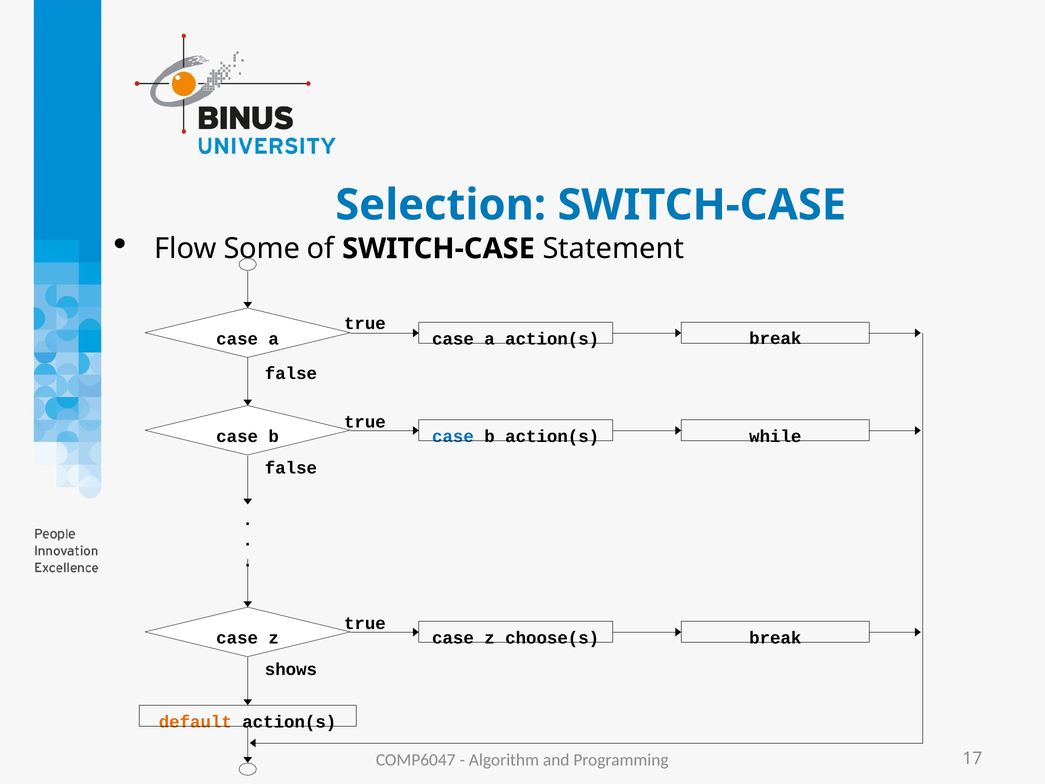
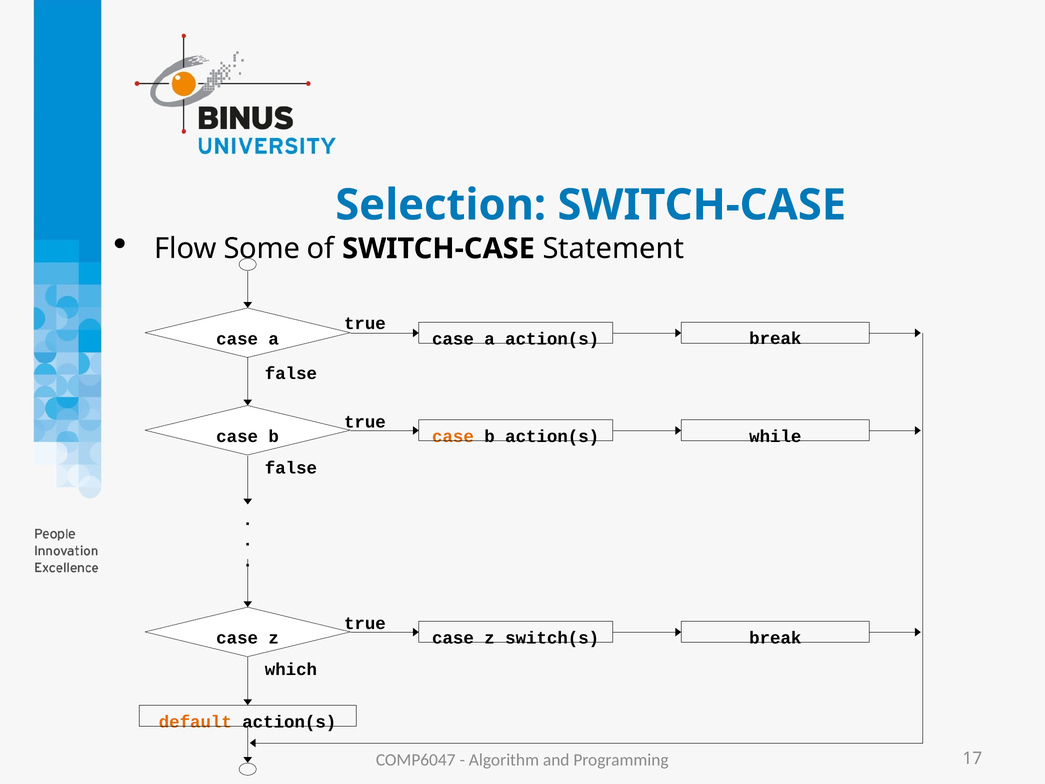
case colour: blue -> orange (453, 436)
choose(s: choose(s -> switch(s (552, 638)
shows: shows -> which (291, 670)
